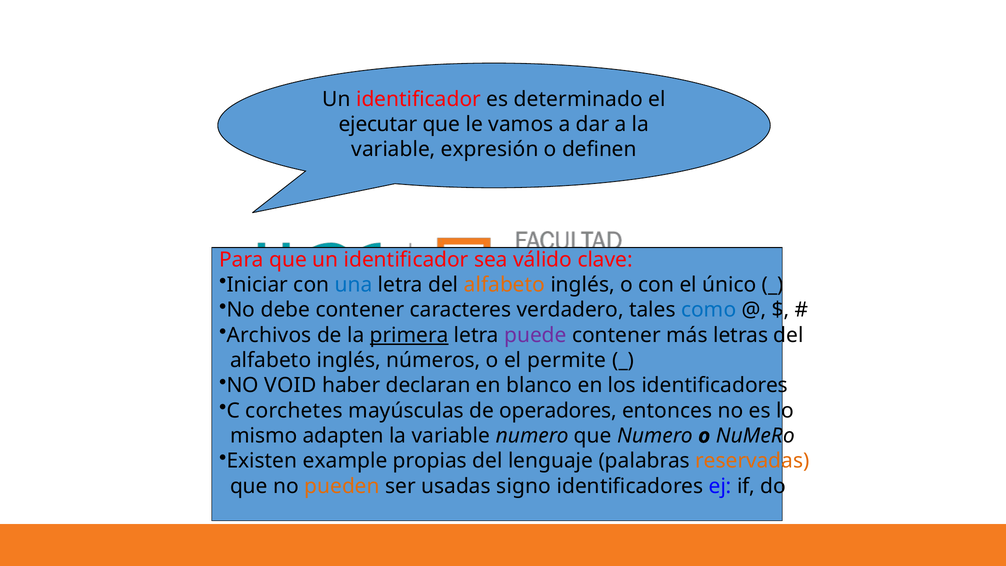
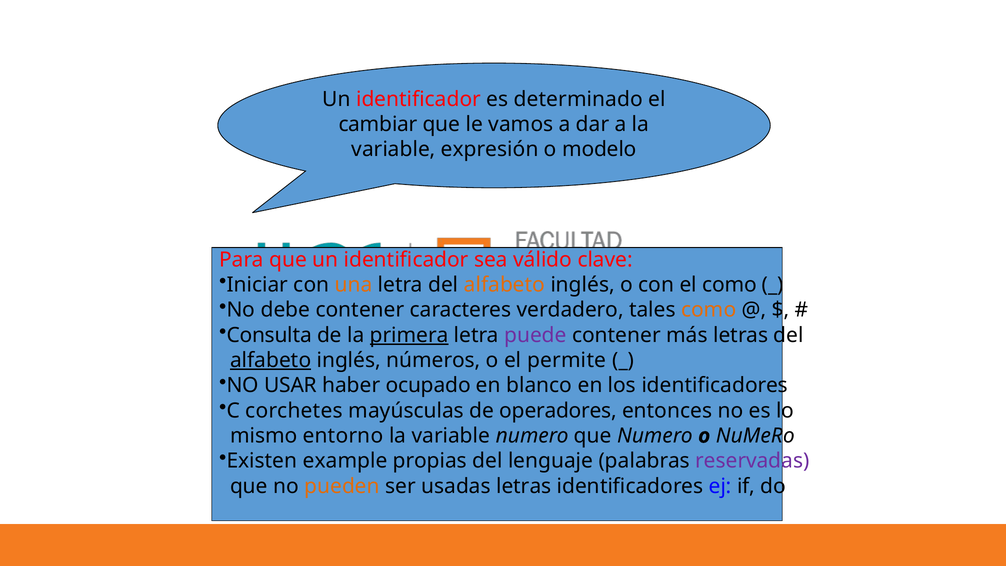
ejecutar: ejecutar -> cambiar (378, 124)
definen: definen -> modelo (599, 149)
una colour: blue -> orange (354, 285)
el único: único -> como (730, 285)
como colour: blue -> orange (709, 310)
Archivos: Archivos -> Consulta (269, 335)
alfabeto underline: none -> present (271, 360)
VOID: VOID -> USAR (291, 385)
declaran: declaran -> ocupado (428, 385)
adapten: adapten -> entorno (343, 436)
reservadas colour: orange -> purple (752, 461)
usadas signo: signo -> letras (524, 486)
